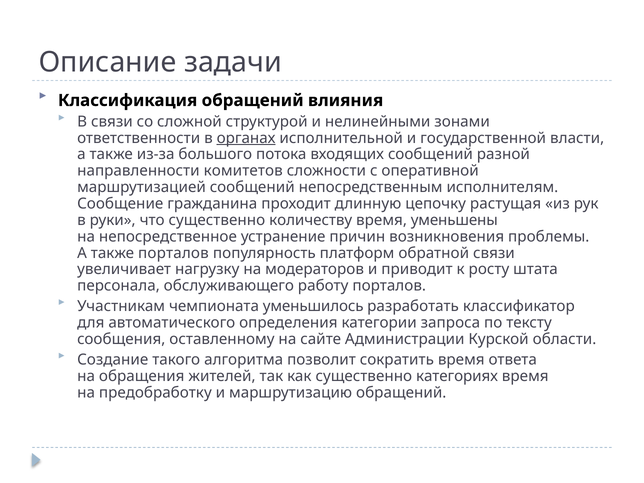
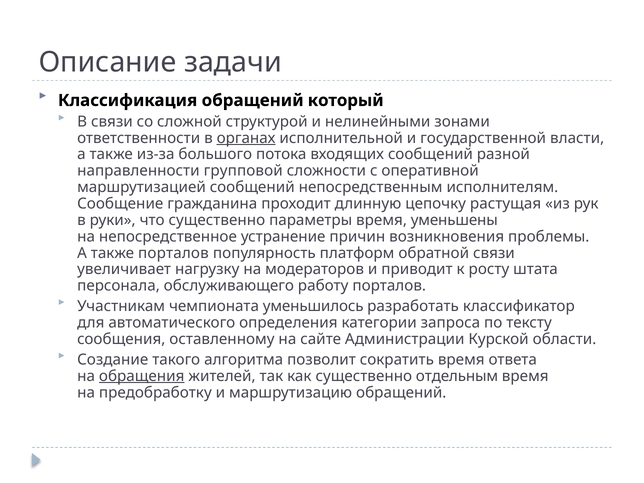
влияния: влияния -> который (346, 100)
комитетов: комитетов -> групповой (243, 171)
количеству: количеству -> параметры (311, 220)
обращения underline: none -> present (142, 376)
категориях: категориях -> отдельным (457, 376)
